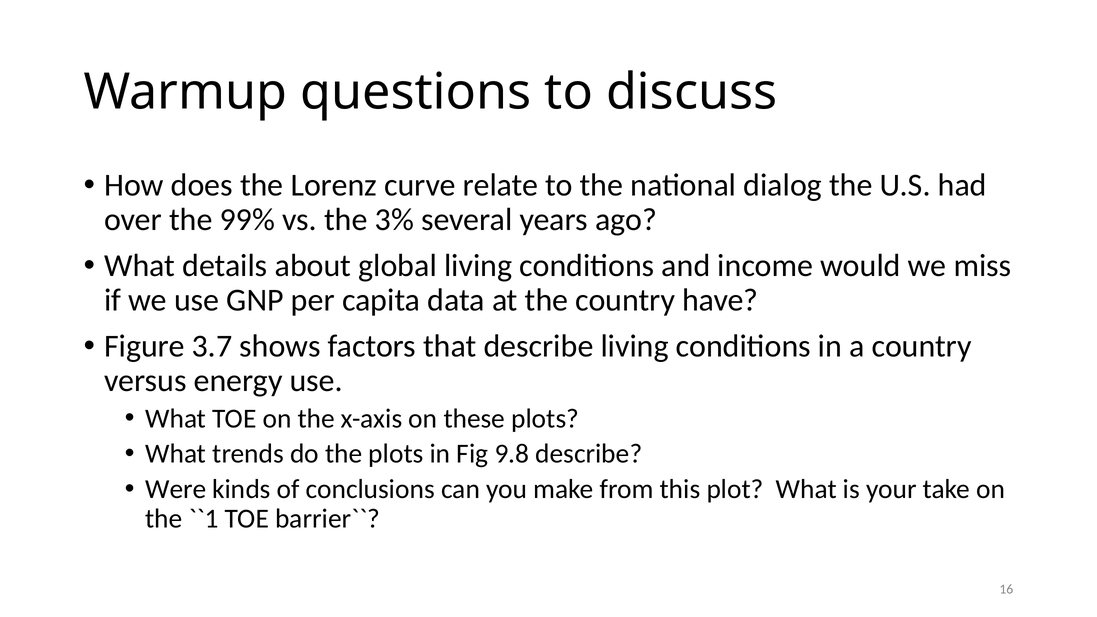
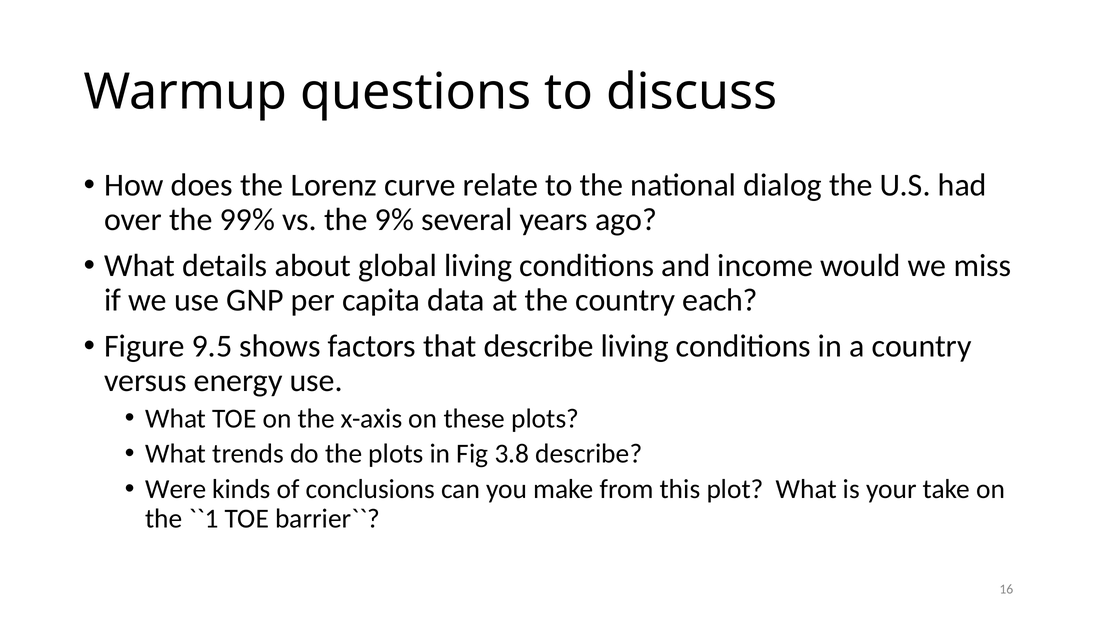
3%: 3% -> 9% (394, 220)
have: have -> each (720, 300)
3.7: 3.7 -> 9.5 (212, 346)
9.8: 9.8 -> 3.8 (512, 454)
